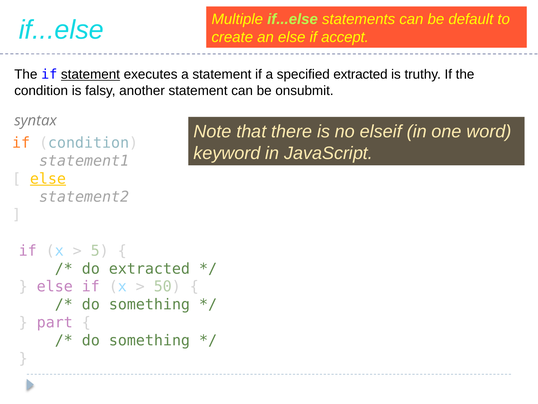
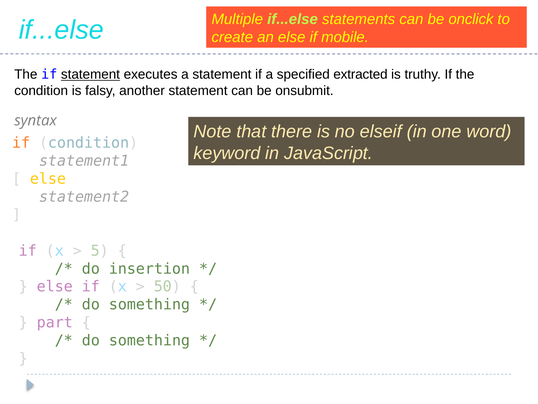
default: default -> onclick (471, 19)
accept: accept -> mobile (345, 37)
else underline: present -> none (48, 179)
do extracted: extracted -> insertion (149, 268)
